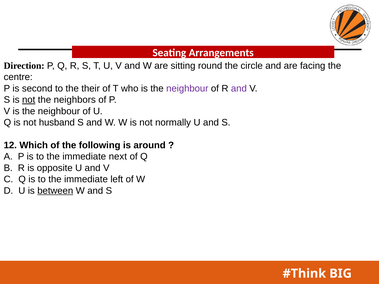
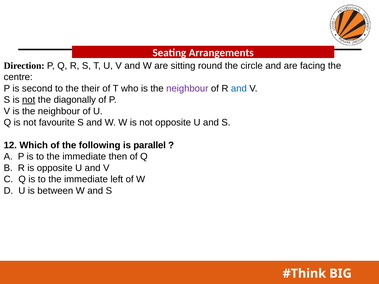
and colour: purple -> blue (239, 89)
neighbors: neighbors -> diagonally (75, 100)
husband: husband -> favourite (57, 123)
not normally: normally -> opposite (173, 123)
around: around -> parallel (150, 145)
next: next -> then (118, 157)
between underline: present -> none (55, 191)
